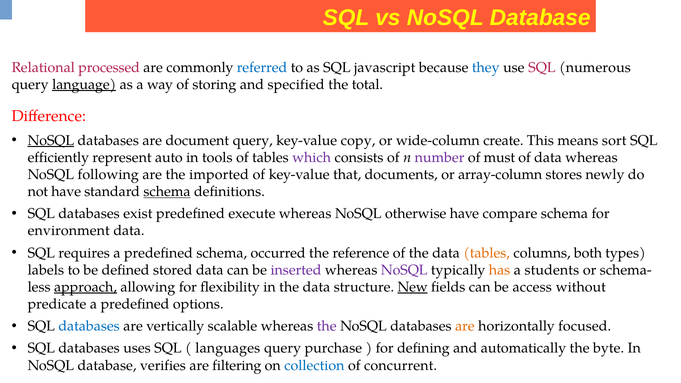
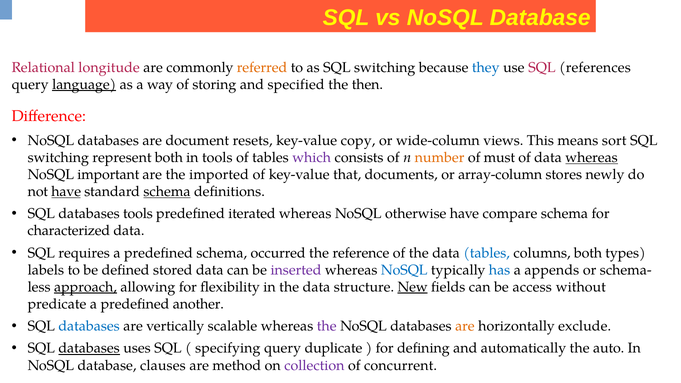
processed: processed -> longitude (109, 67)
referred colour: blue -> orange (262, 67)
as SQL javascript: javascript -> switching (385, 67)
numerous: numerous -> references (595, 67)
total: total -> then (367, 84)
NoSQL underline: present -> none (51, 141)
document query: query -> resets (253, 141)
create: create -> views (503, 141)
efficiently: efficiently -> switching (58, 158)
represent auto: auto -> both (169, 158)
number colour: purple -> orange (440, 158)
whereas underline: none -> present (592, 158)
following: following -> important (108, 175)
have underline: none -> present (66, 192)
databases exist: exist -> tools (138, 214)
execute: execute -> iterated (252, 214)
environment: environment -> characterized (69, 231)
tables colour: orange -> blue (487, 253)
NoSQL colour: purple -> blue (404, 270)
has colour: orange -> blue (500, 270)
students: students -> appends (552, 270)
options: options -> another (198, 304)
focused: focused -> exclude (585, 326)
databases underline: none -> present (89, 348)
languages: languages -> specifying (228, 348)
purchase: purchase -> duplicate (333, 348)
byte: byte -> auto (609, 348)
verifies: verifies -> clauses (163, 365)
filtering: filtering -> method (237, 365)
collection colour: blue -> purple (314, 365)
